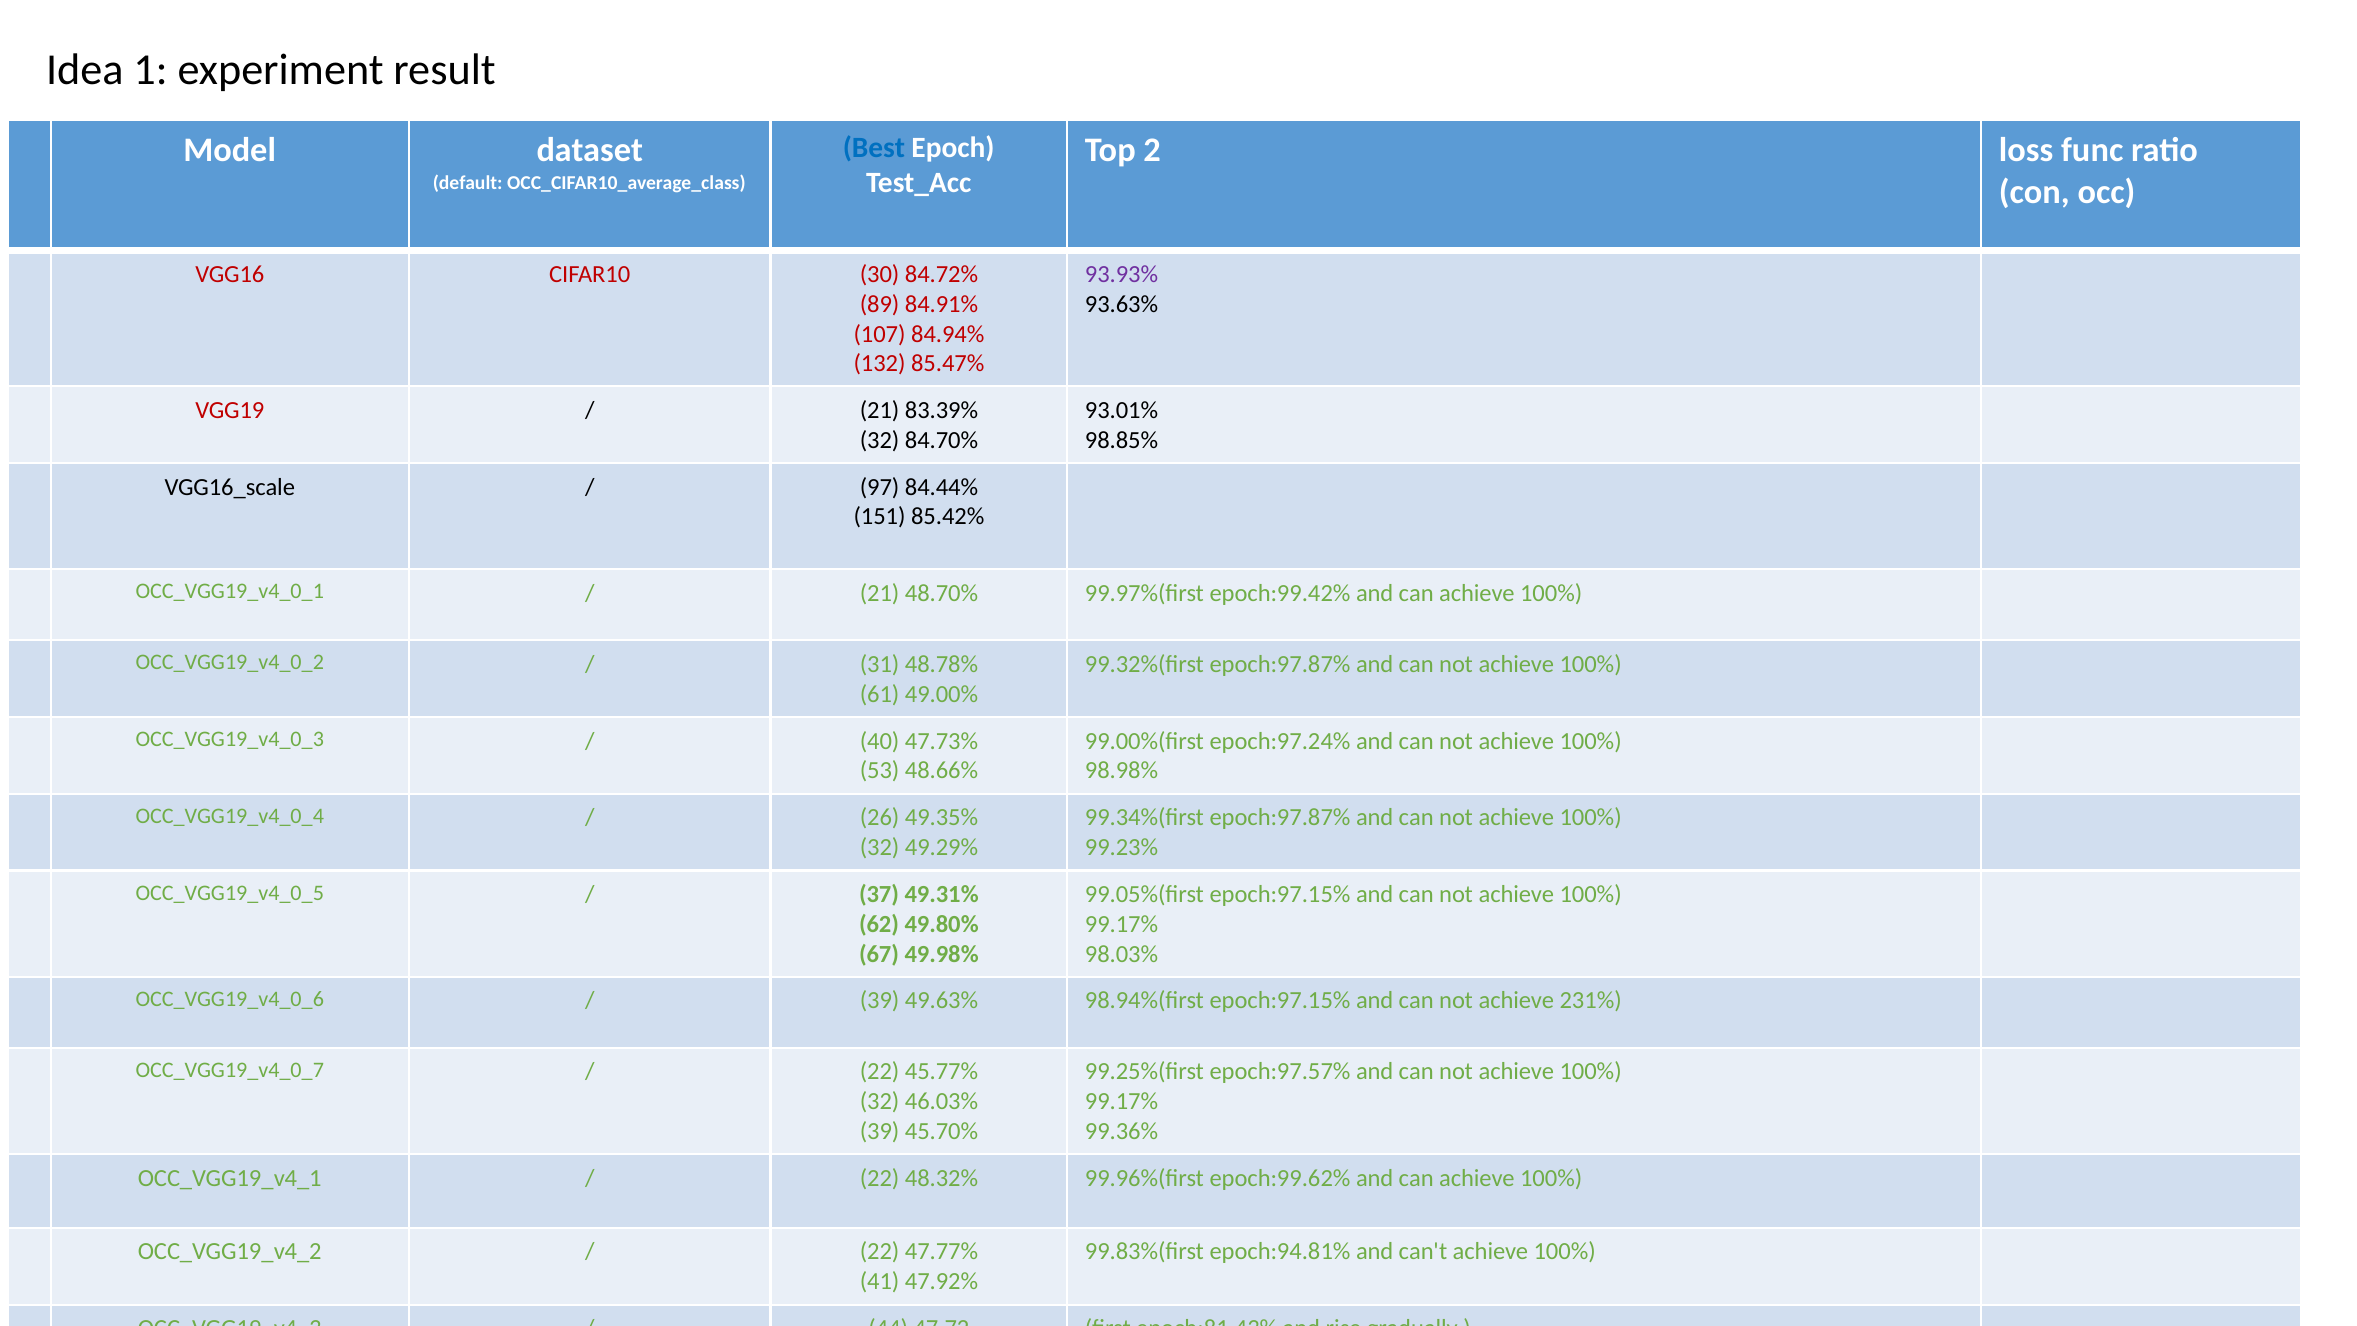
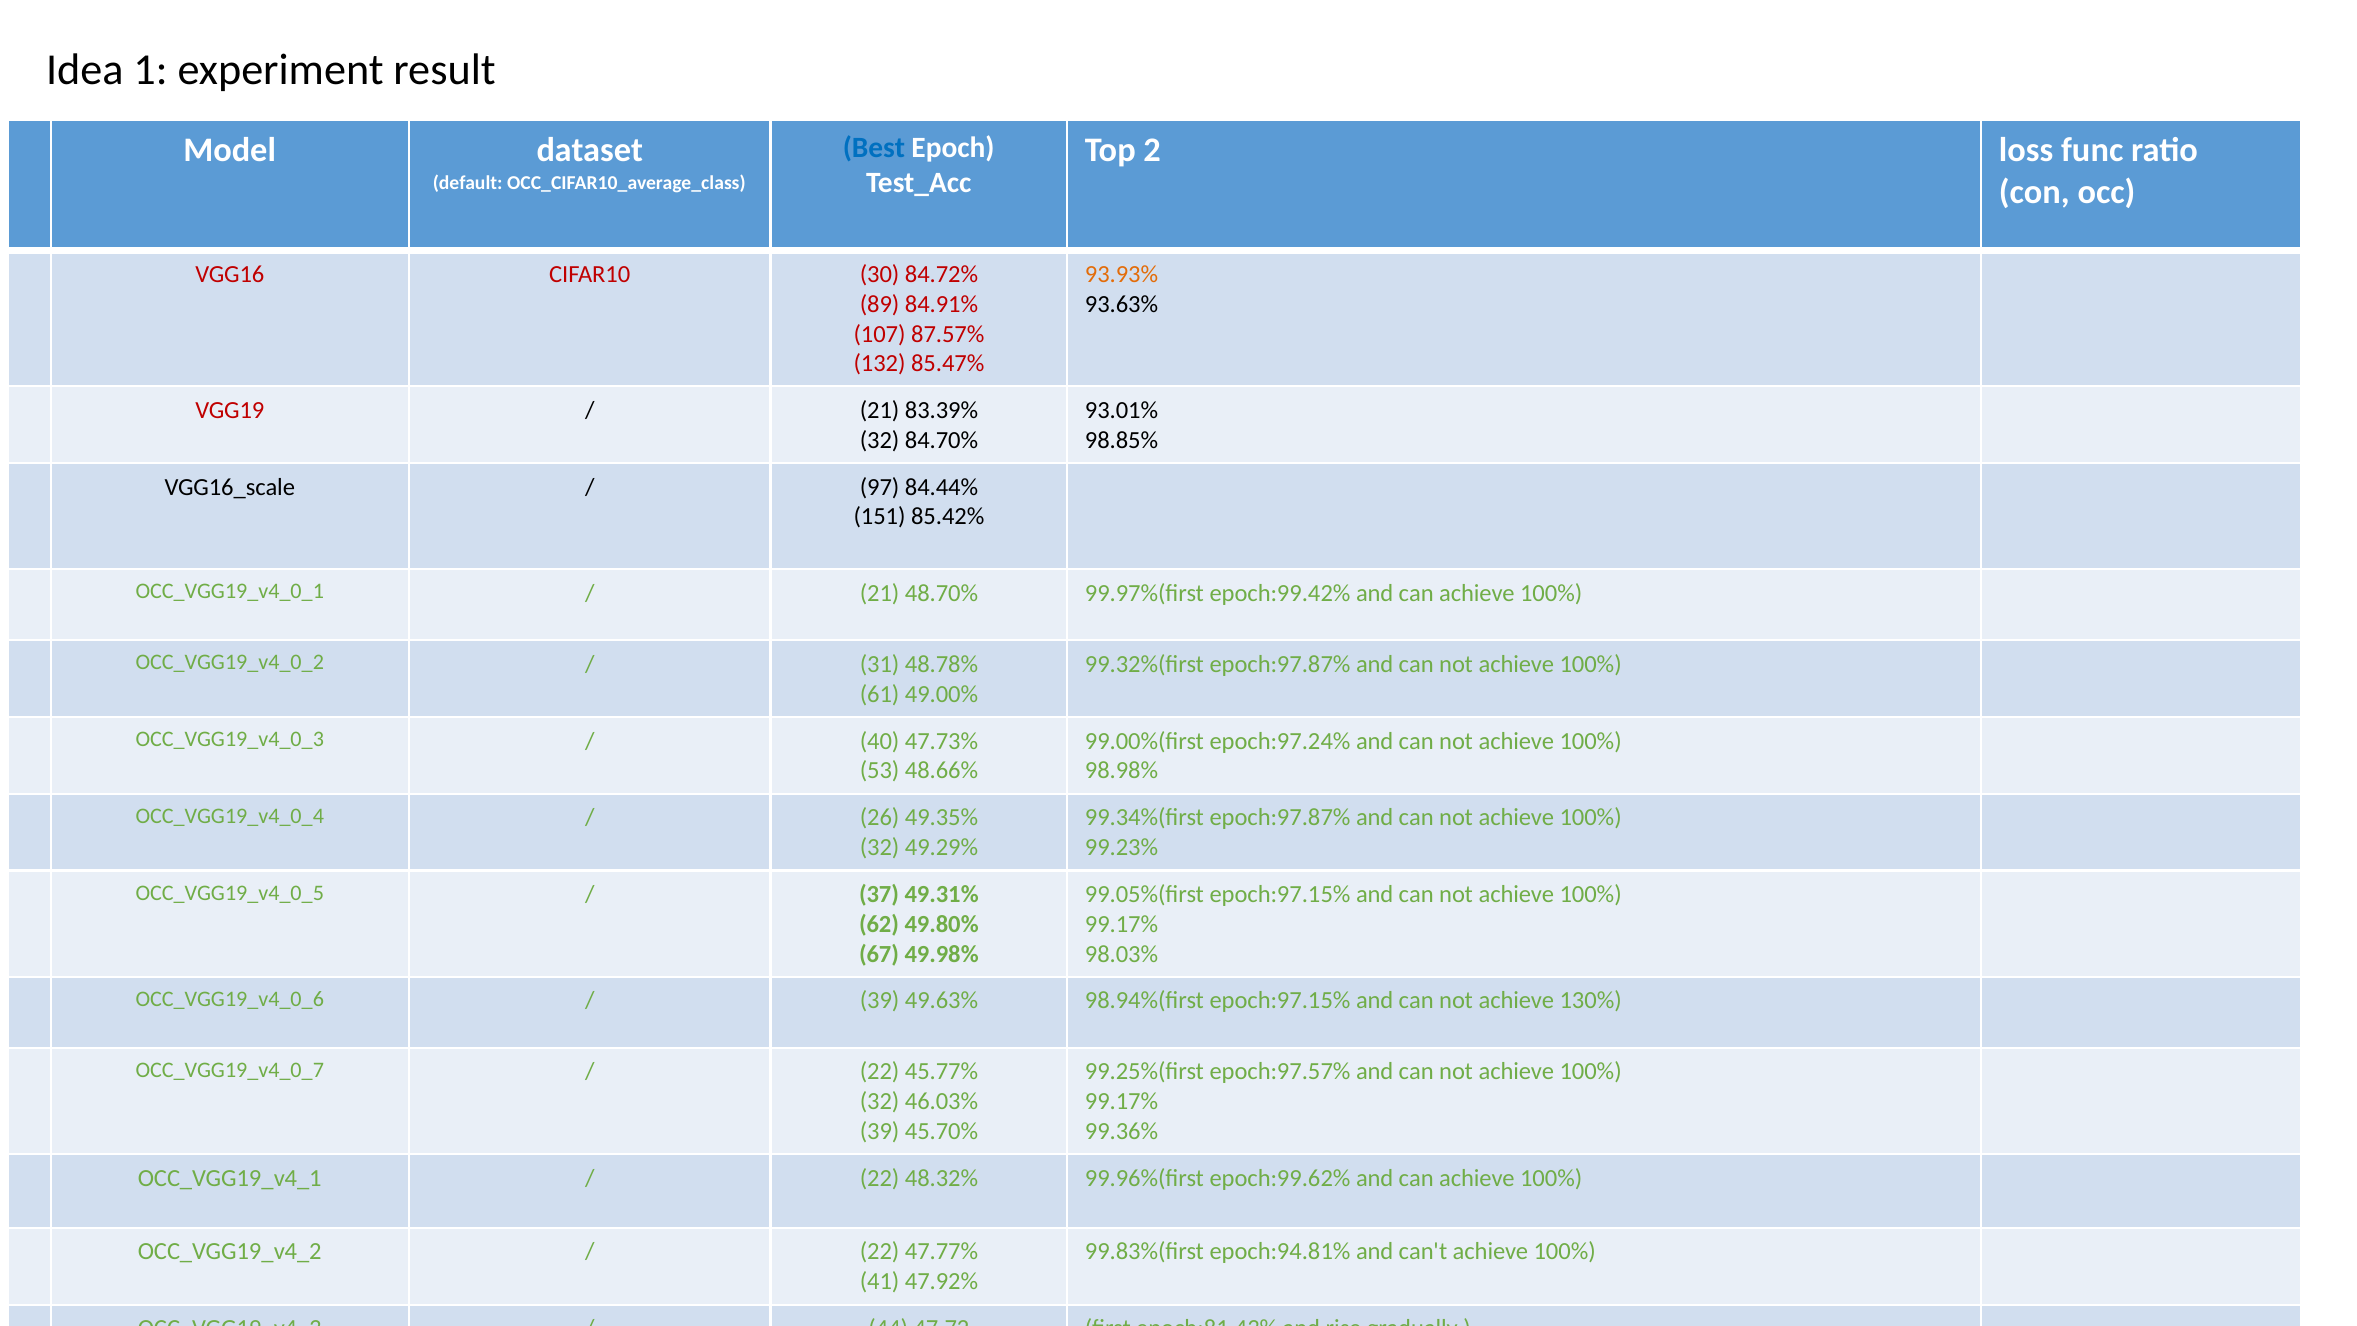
93.93% colour: purple -> orange (1122, 274)
84.94%: 84.94% -> 87.57% (948, 334)
231%: 231% -> 130% (1591, 1001)
